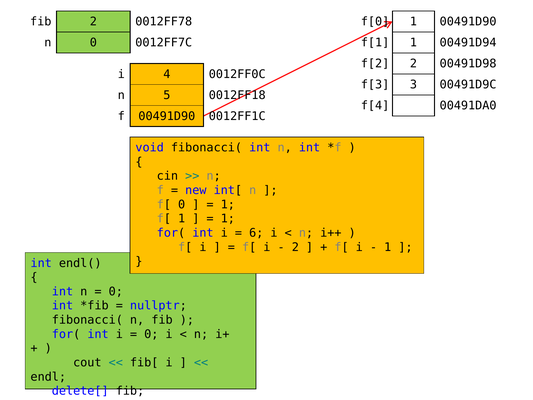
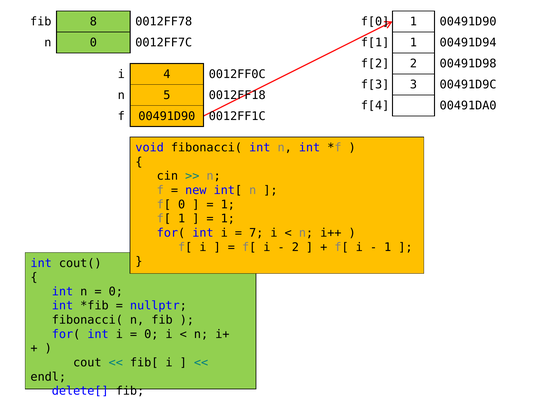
fib 2: 2 -> 8 (93, 22)
6: 6 -> 7 (256, 233)
endl(: endl( -> cout( (80, 263)
